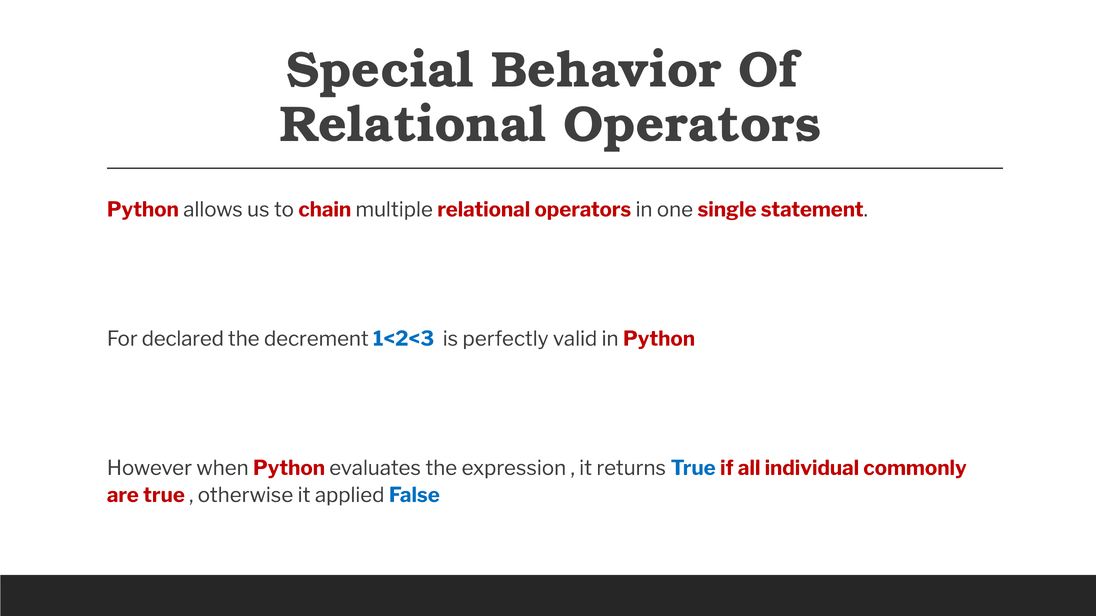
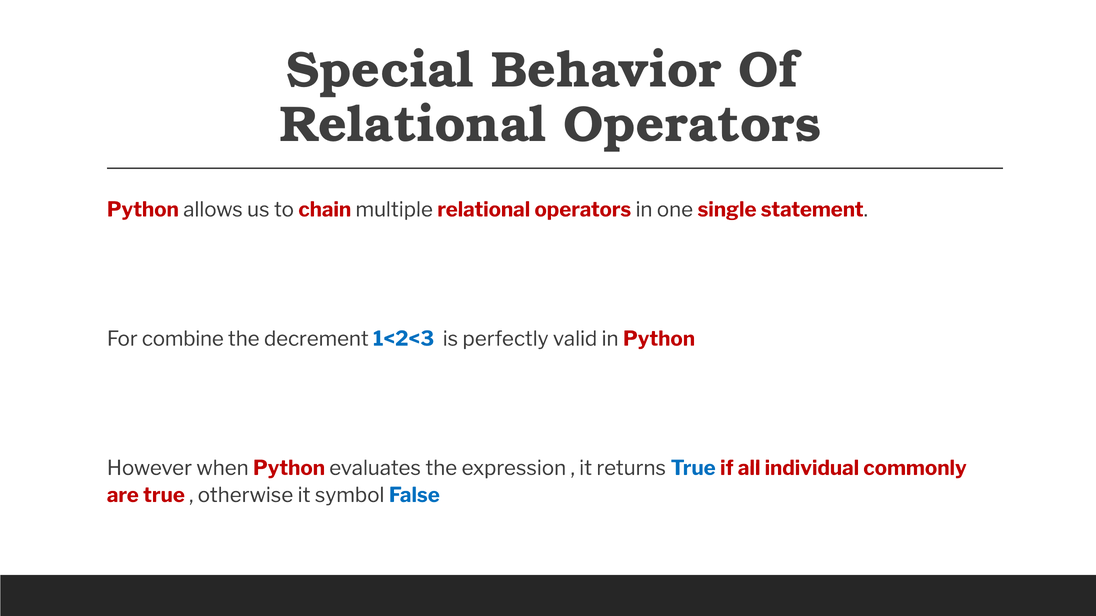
declared: declared -> combine (183, 339)
applied: applied -> symbol (350, 496)
